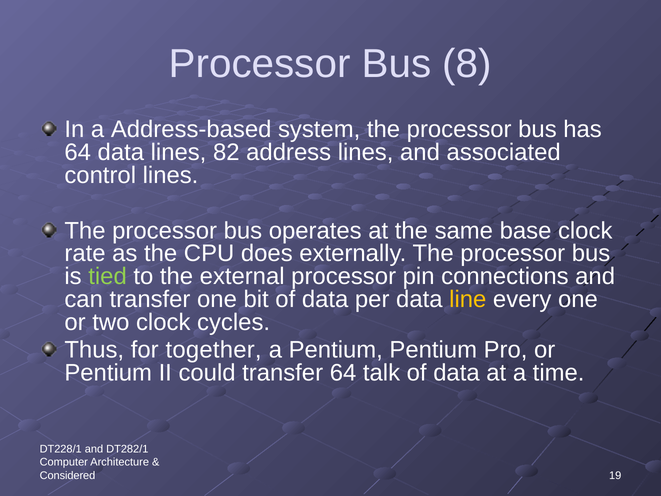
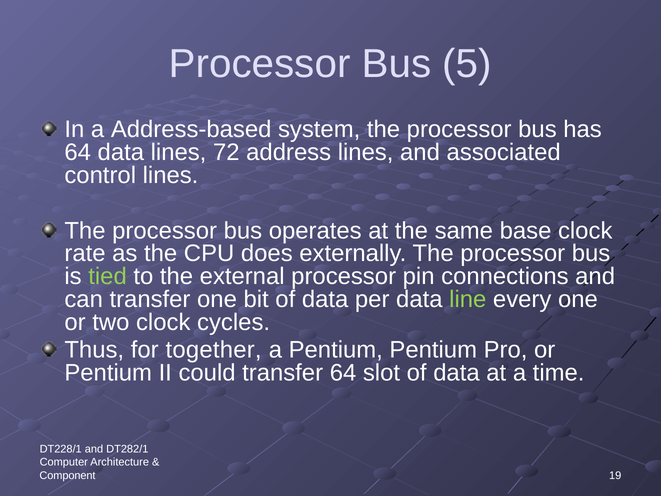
8: 8 -> 5 (467, 64)
82: 82 -> 72 (226, 152)
line colour: yellow -> light green (468, 299)
talk: talk -> slot (381, 373)
Considered: Considered -> Component (67, 475)
